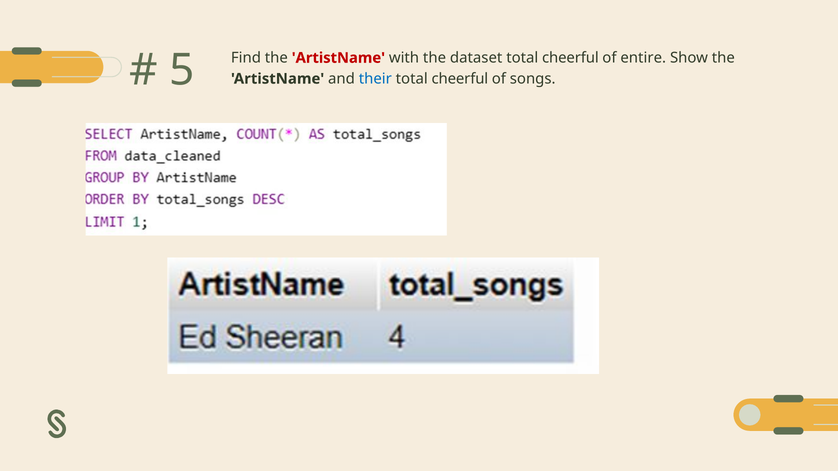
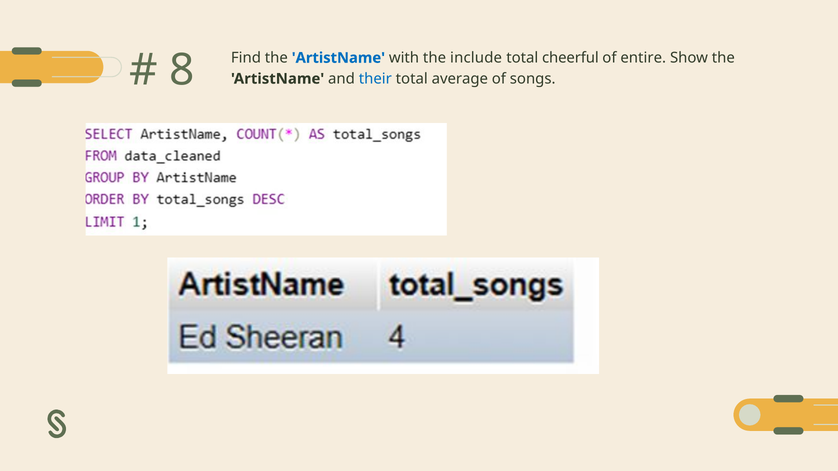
5: 5 -> 8 (182, 70)
ArtistName colour: red -> blue (338, 58)
dataset: dataset -> include (476, 58)
cheerful: cheerful -> average (460, 79)
